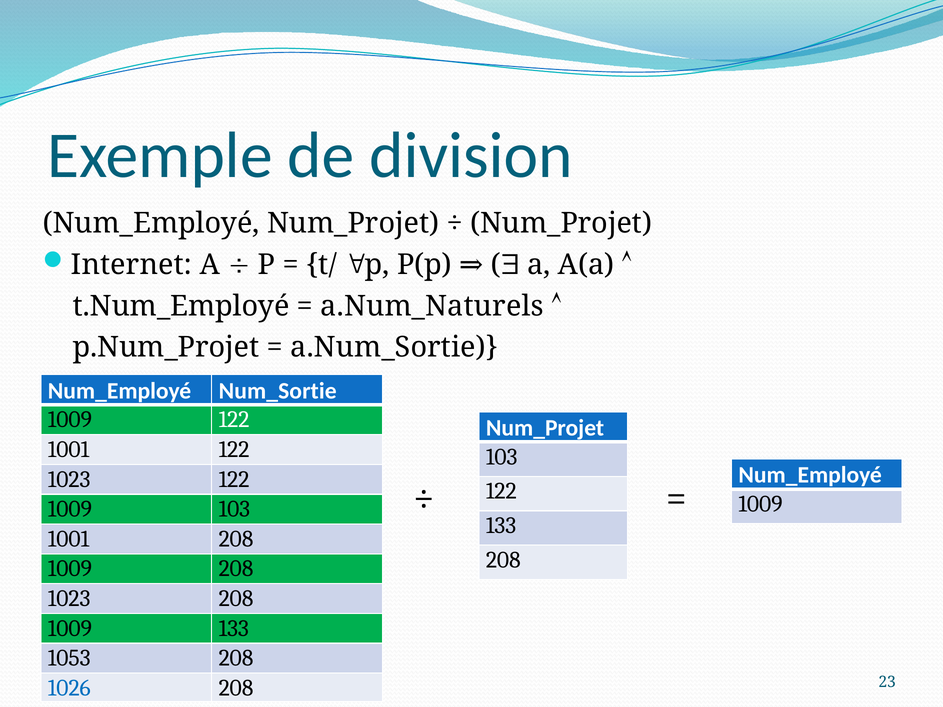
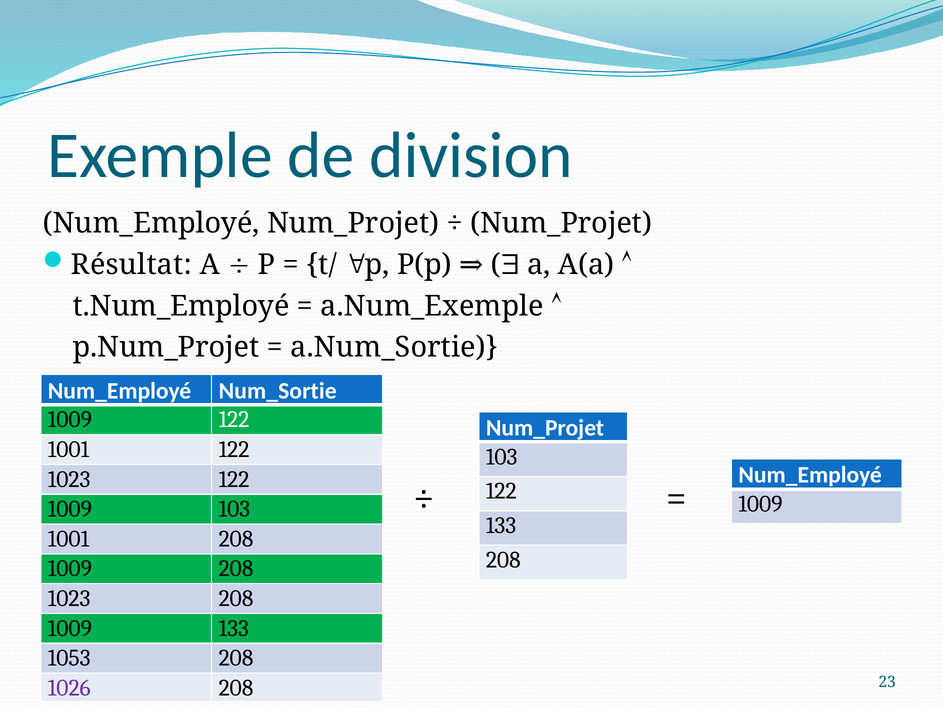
Internet: Internet -> Résultat (131, 265)
a.Num_Naturels: a.Num_Naturels -> a.Num_Exemple (432, 306)
1026 colour: blue -> purple (69, 688)
